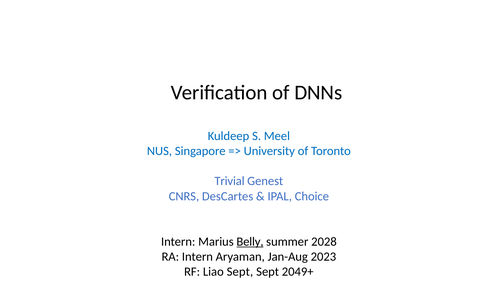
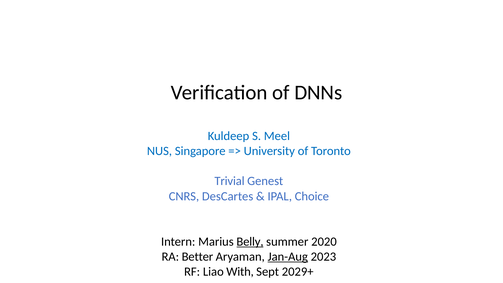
2028: 2028 -> 2020 (324, 241)
RA Intern: Intern -> Better (197, 257)
Jan-Aug underline: none -> present (288, 257)
Liao Sept: Sept -> With (240, 272)
2049+: 2049+ -> 2029+ (298, 272)
